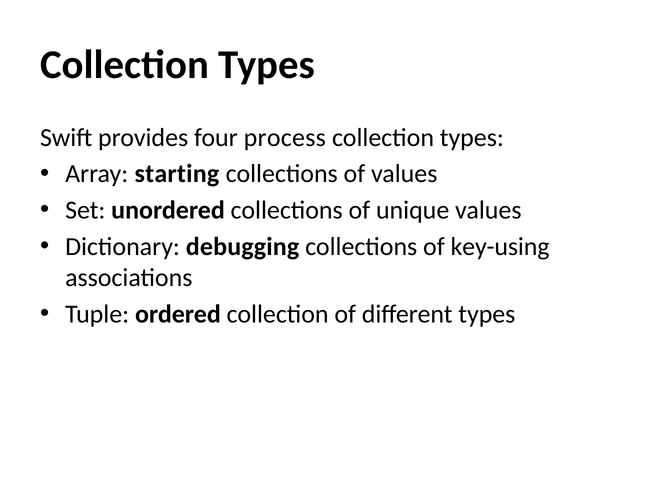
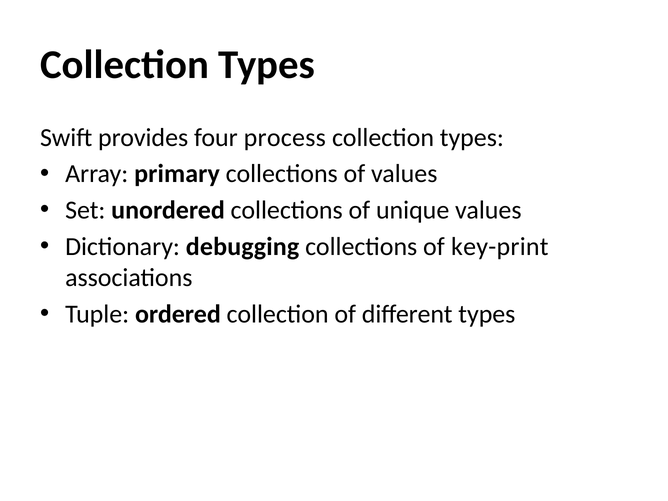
starting: starting -> primary (177, 174)
key-using: key-using -> key-print (500, 247)
